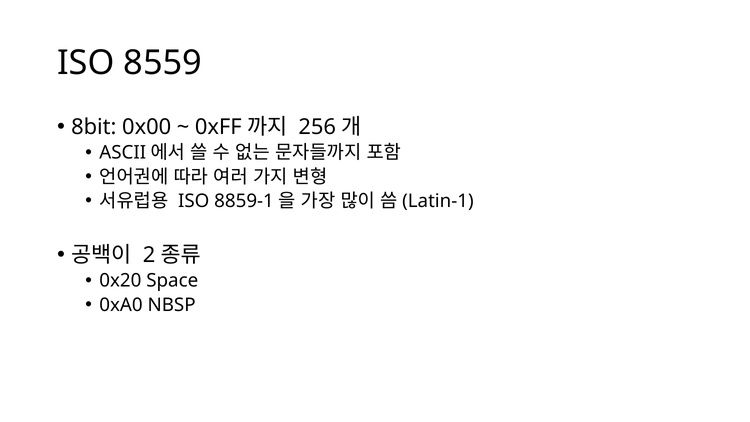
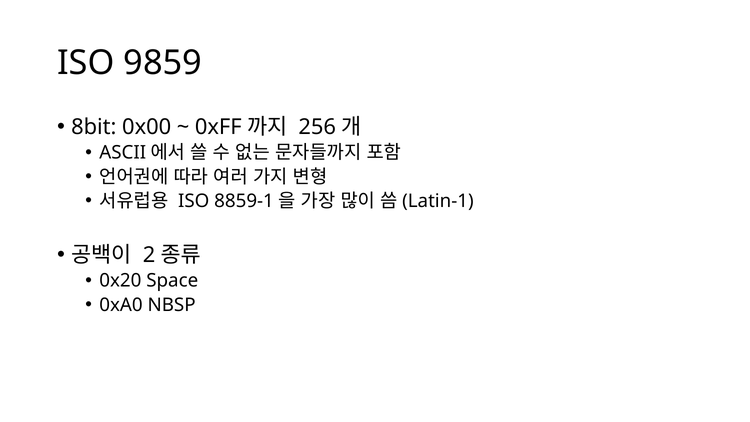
8559: 8559 -> 9859 (163, 63)
